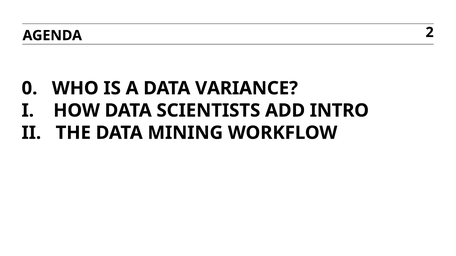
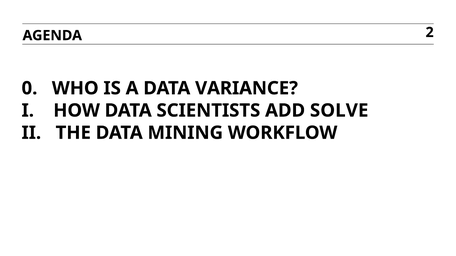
INTRO: INTRO -> SOLVE (339, 111)
